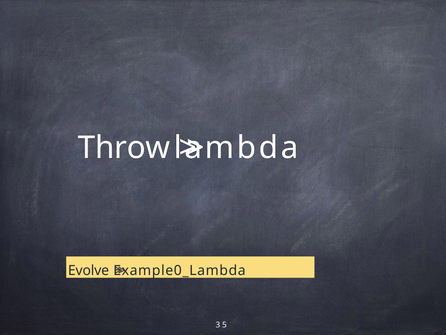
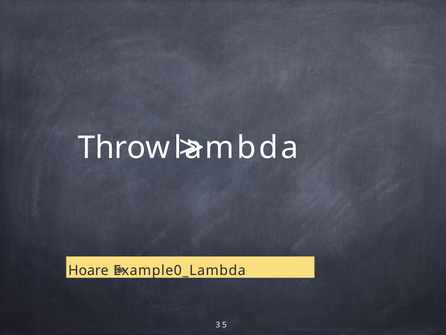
Evolve: Evolve -> Hoare (88, 270)
